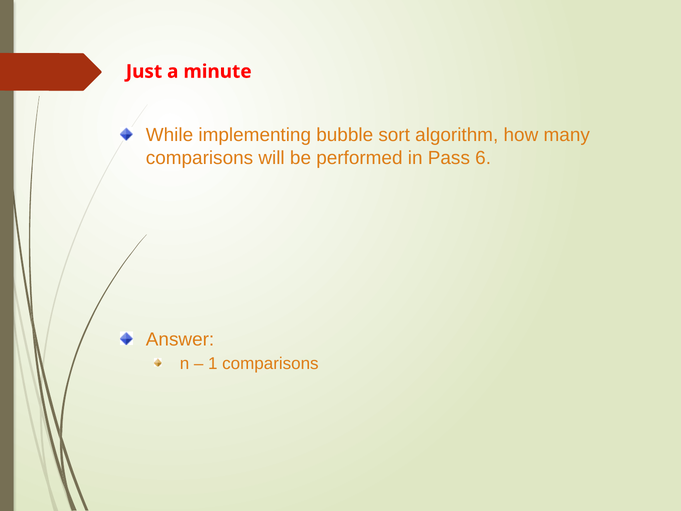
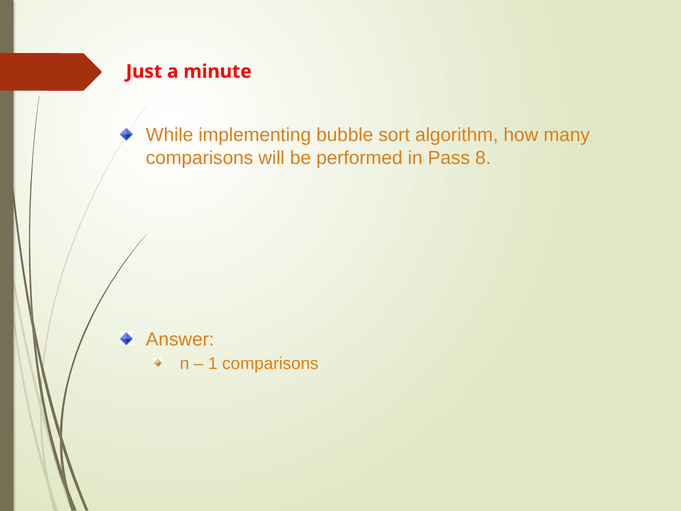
6: 6 -> 8 (483, 158)
